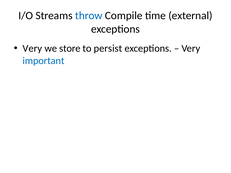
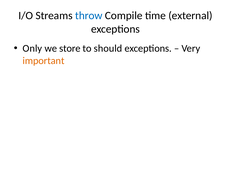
Very: Very -> Only (32, 48)
persist: persist -> should (108, 48)
important colour: blue -> orange (43, 61)
